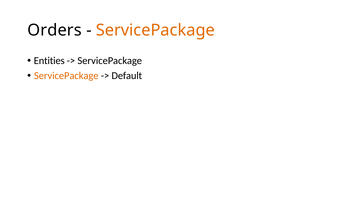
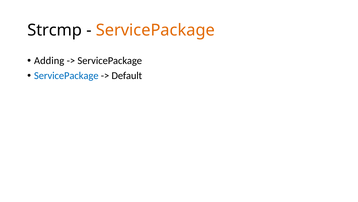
Orders: Orders -> Strcmp (55, 30)
Entities: Entities -> Adding (49, 61)
ServicePackage colour: orange -> blue (66, 76)
